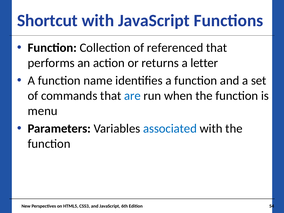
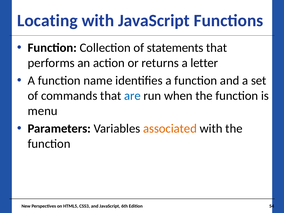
Shortcut: Shortcut -> Locating (47, 21)
referenced: referenced -> statements (175, 48)
associated colour: blue -> orange (170, 129)
